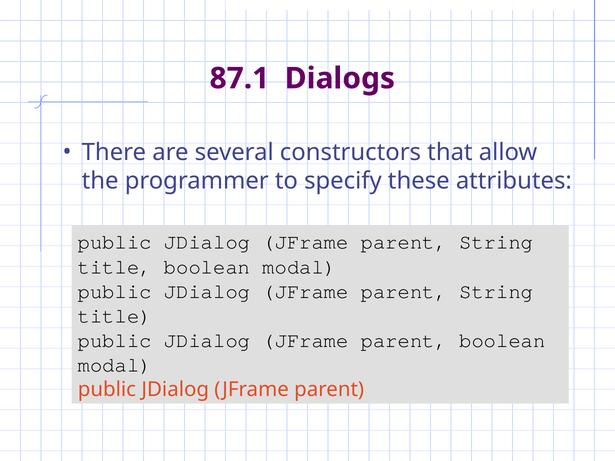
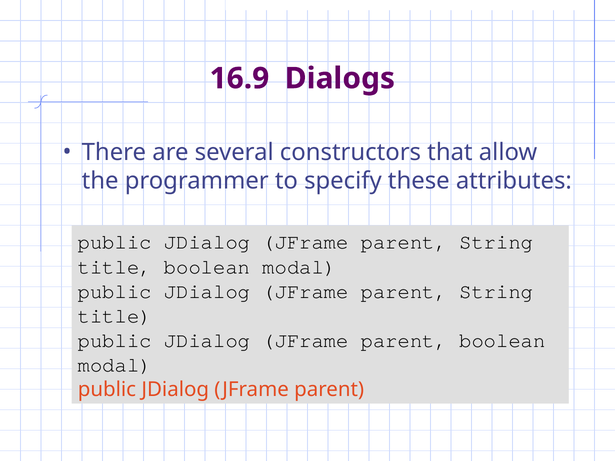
87.1: 87.1 -> 16.9 (239, 78)
